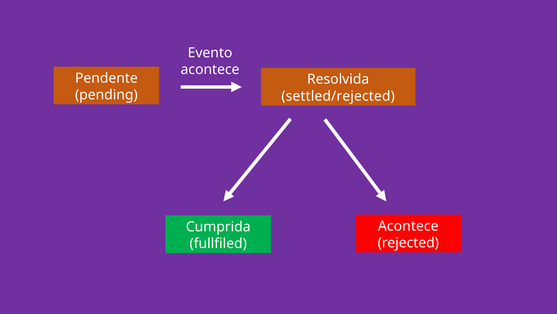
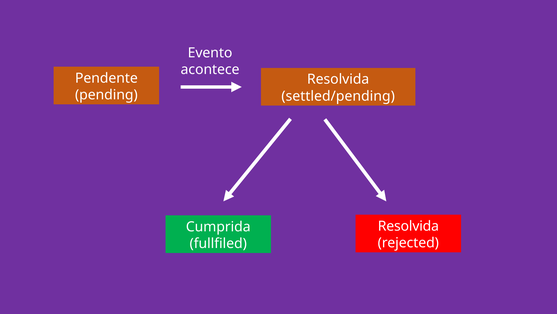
settled/rejected: settled/rejected -> settled/pending (338, 96)
Acontece: Acontece -> Resolvida (408, 226)
